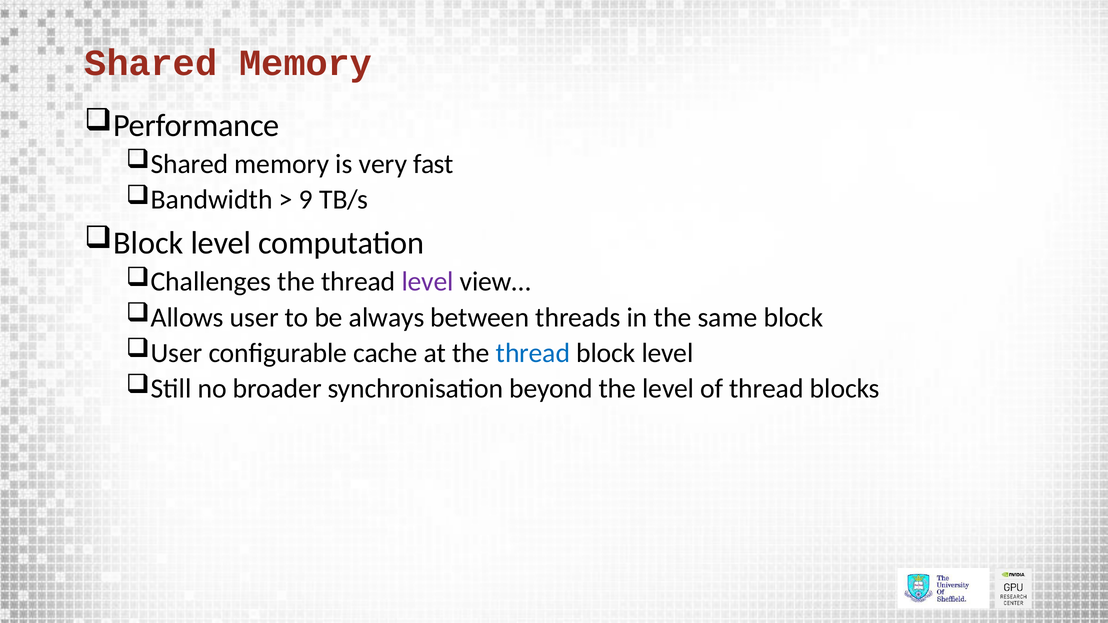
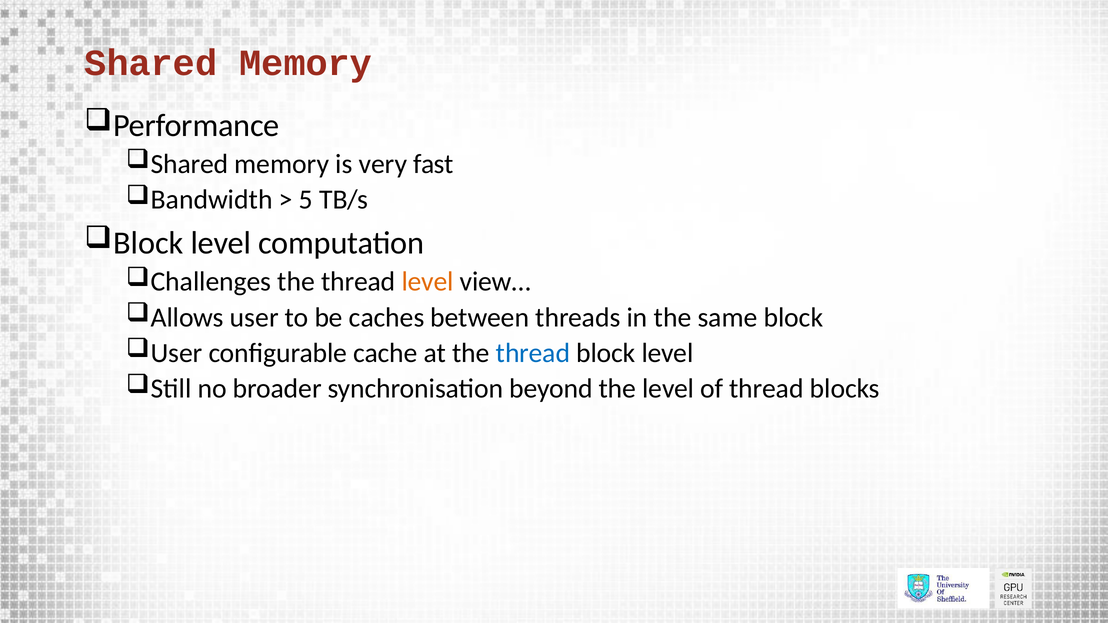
9: 9 -> 5 (306, 200)
level colour: purple -> orange (428, 282)
always: always -> caches (387, 317)
